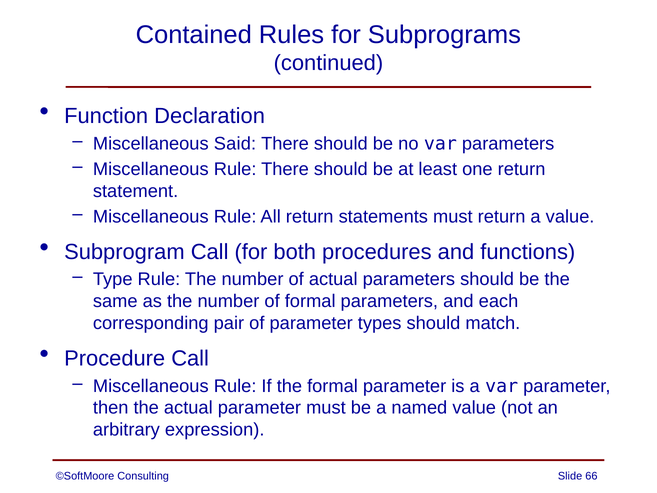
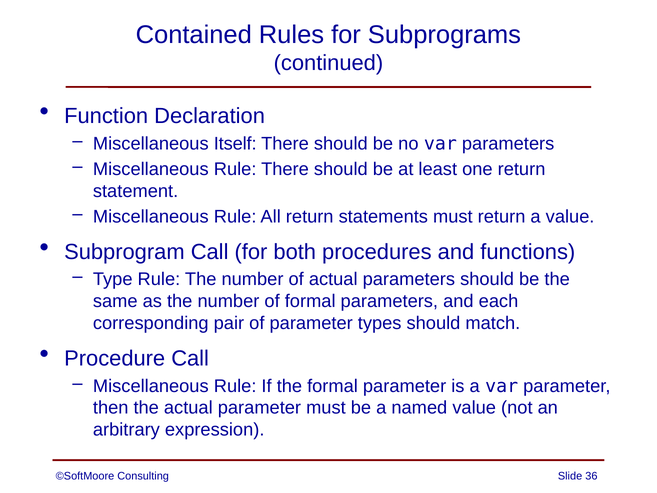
Said: Said -> Itself (235, 143)
66: 66 -> 36 (591, 476)
